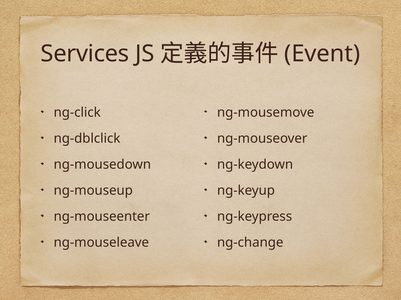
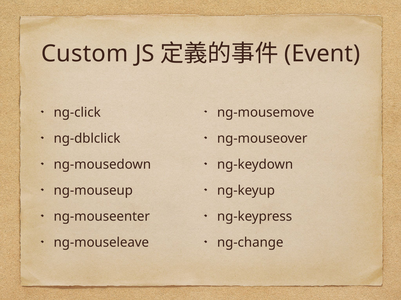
Services: Services -> Custom (85, 54)
